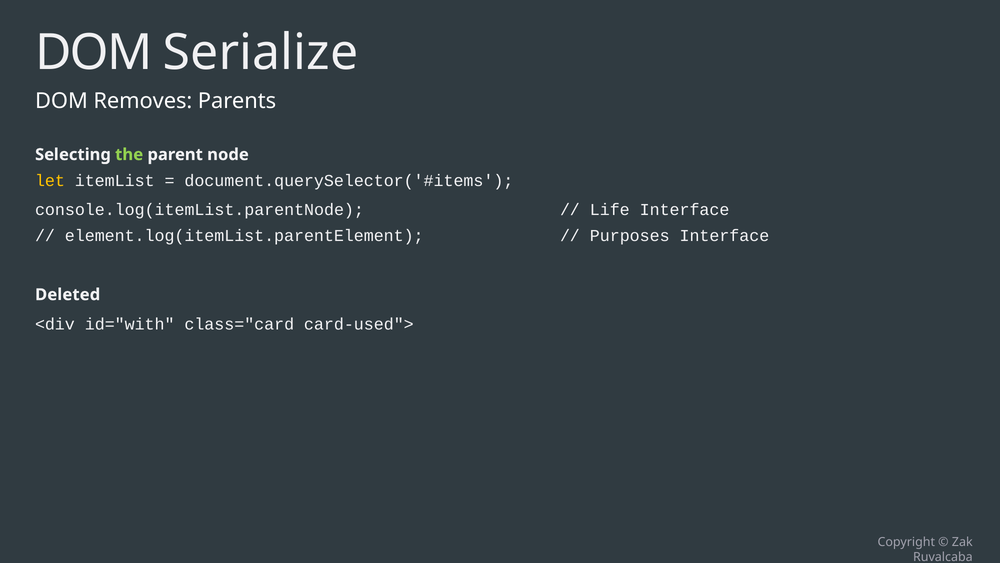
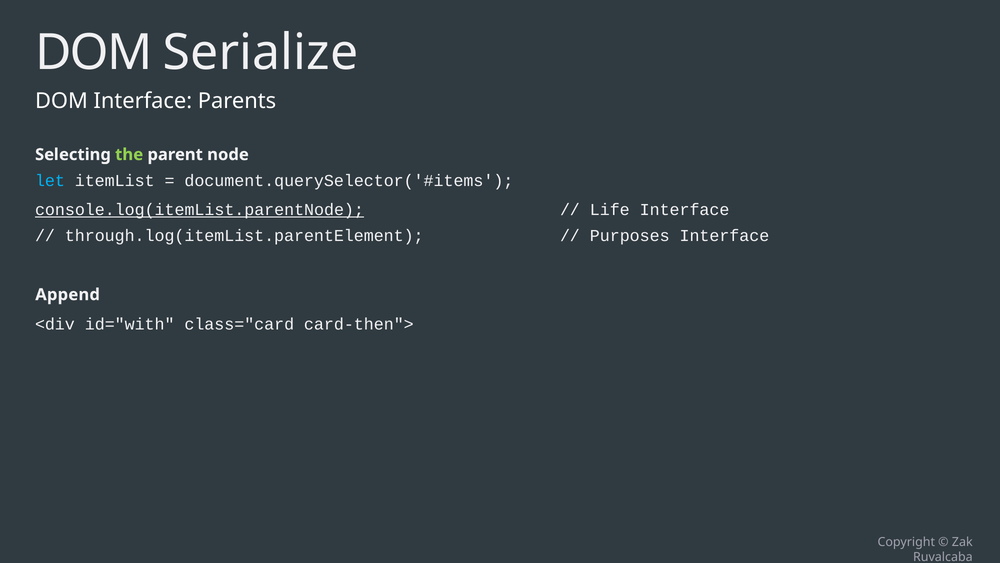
DOM Removes: Removes -> Interface (143, 101)
let colour: yellow -> light blue (50, 180)
console.log(itemList.parentNode underline: none -> present (199, 210)
element.log(itemList.parentElement: element.log(itemList.parentElement -> through.log(itemList.parentElement (244, 236)
Deleted: Deleted -> Append (68, 294)
card-used">: card-used"> -> card-then"> (359, 324)
